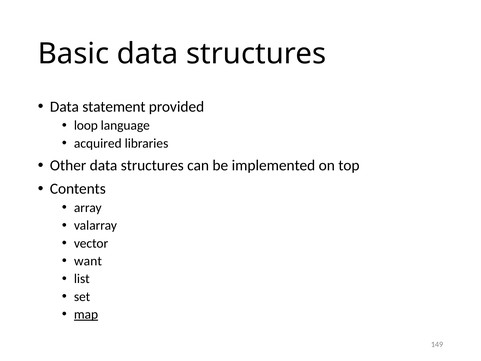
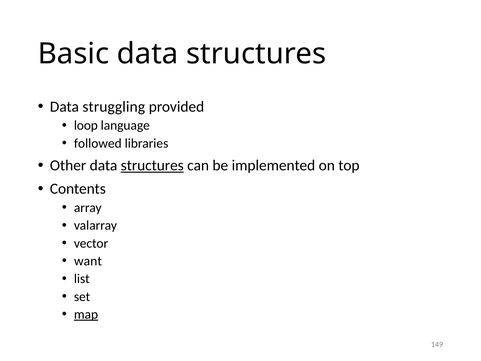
statement: statement -> struggling (114, 107)
acquired: acquired -> followed (98, 143)
structures underline: none -> present (152, 165)
